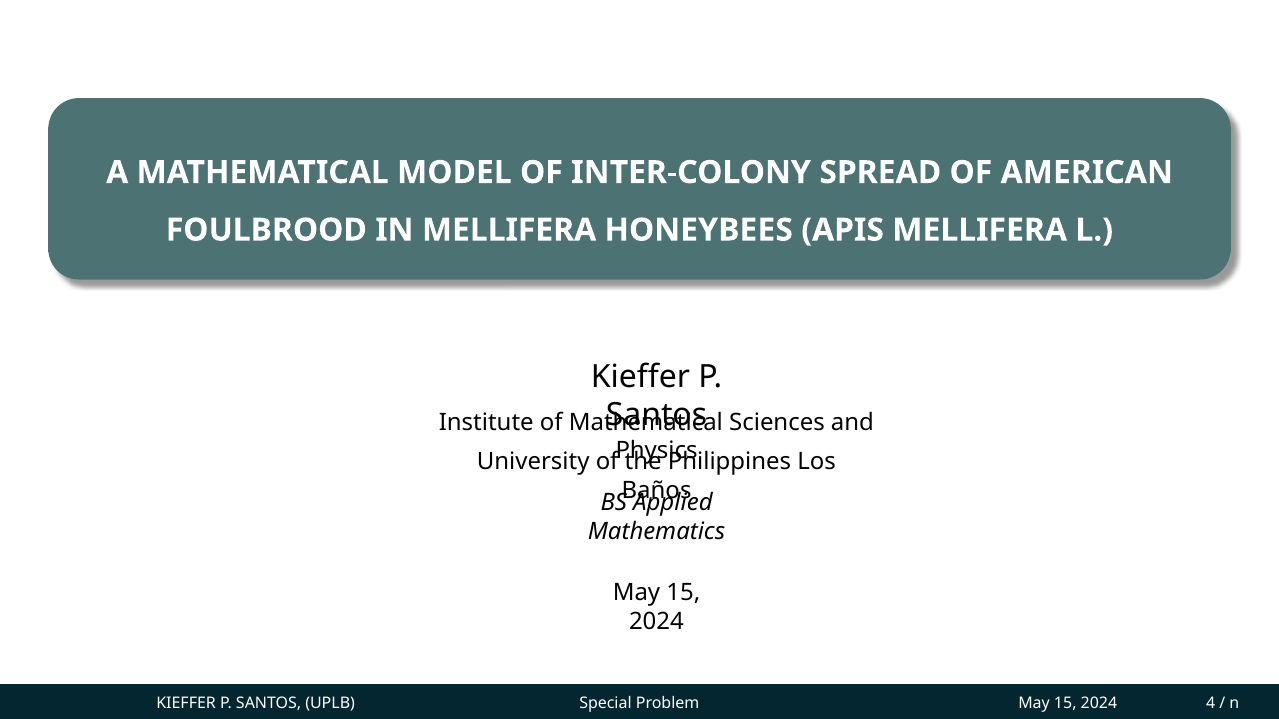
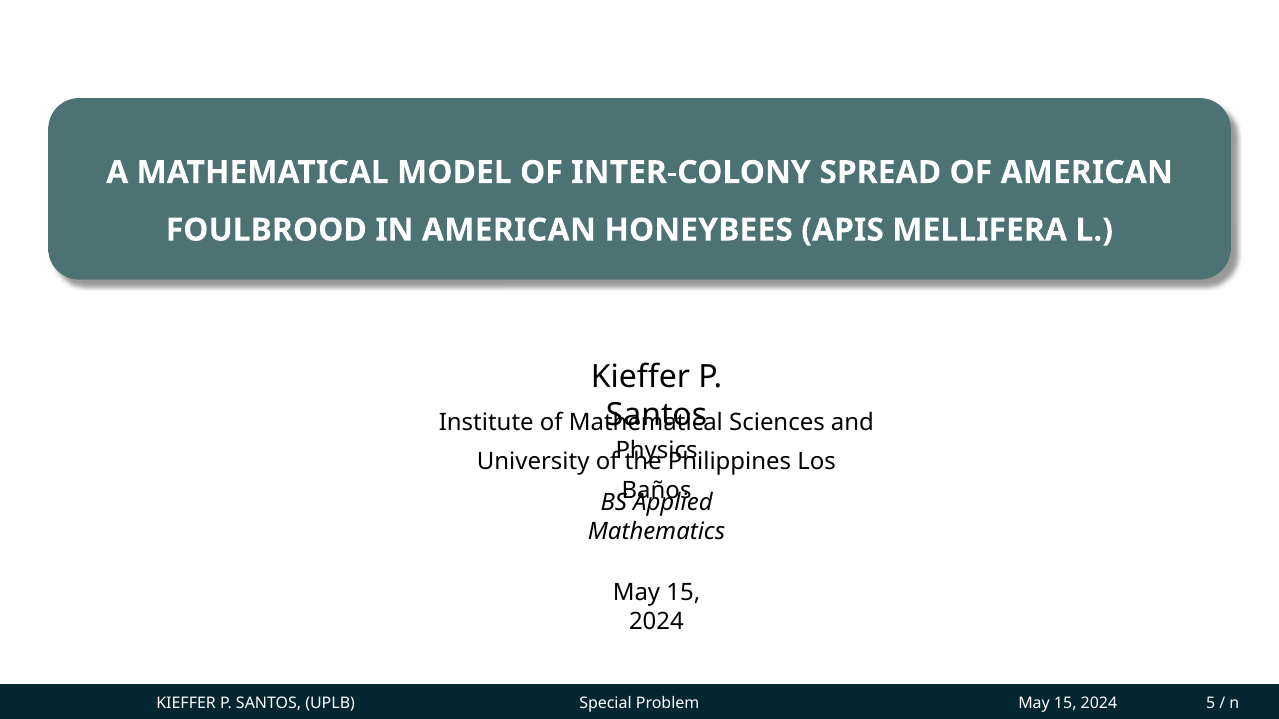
IN MELLIFERA: MELLIFERA -> AMERICAN (509, 230)
4: 4 -> 5 (1211, 704)
